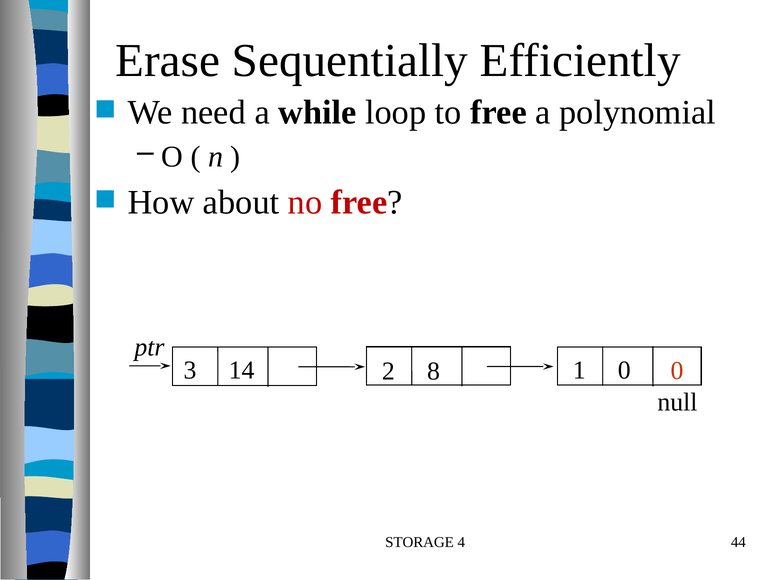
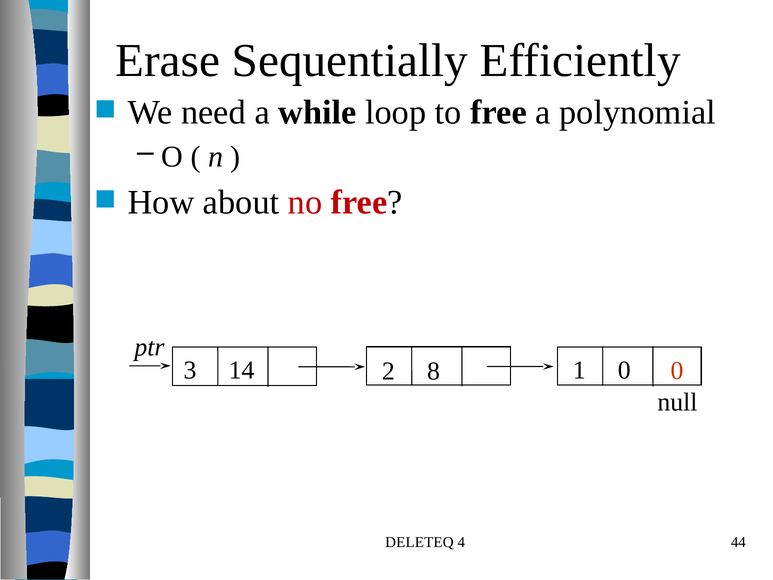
STORAGE: STORAGE -> DELETEQ (419, 542)
